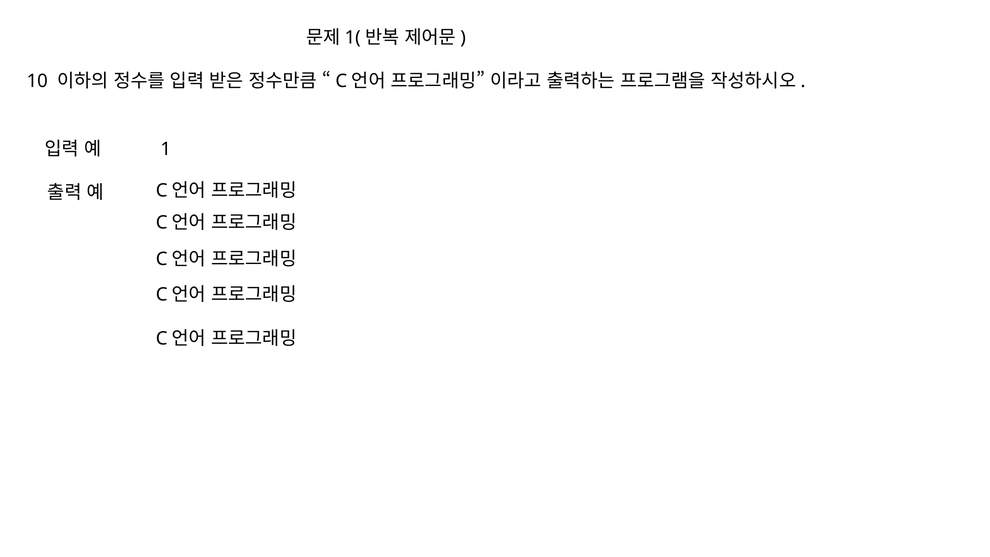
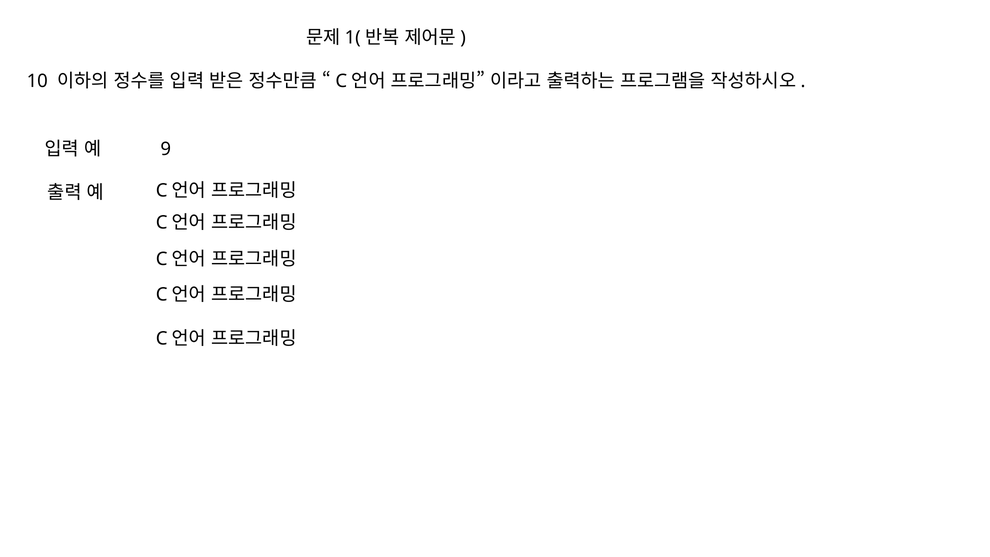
1: 1 -> 9 (166, 149)
